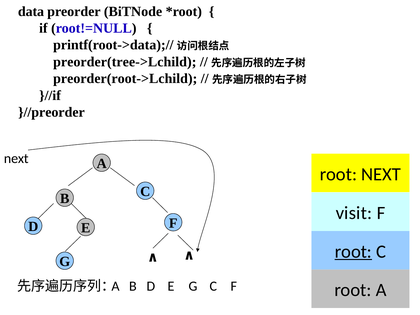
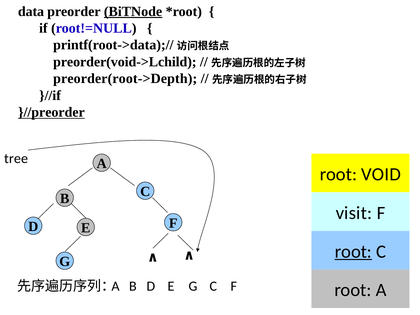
BiTNode underline: none -> present (133, 11)
preorder(tree->Lchild: preorder(tree->Lchild -> preorder(void->Lchild (125, 62)
preorder(root->Lchild: preorder(root->Lchild -> preorder(root->Depth (125, 79)
}//preorder underline: none -> present (51, 112)
next: next -> tree (16, 158)
root NEXT: NEXT -> VOID (381, 174)
